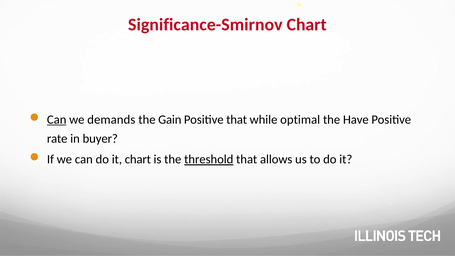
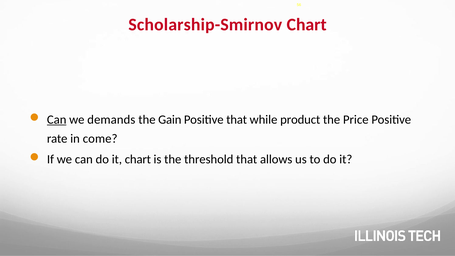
Significance-Smirnov: Significance-Smirnov -> Scholarship-Smirnov (205, 25)
optimal: optimal -> product (300, 120)
Have: Have -> Price (356, 120)
buyer: buyer -> come (100, 139)
threshold underline: present -> none (209, 159)
